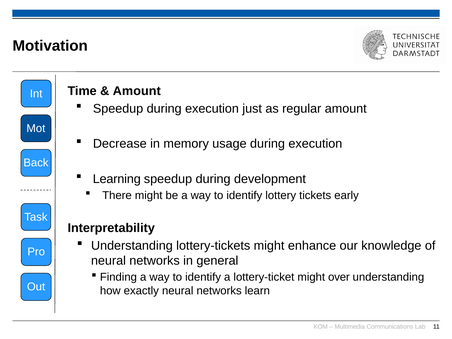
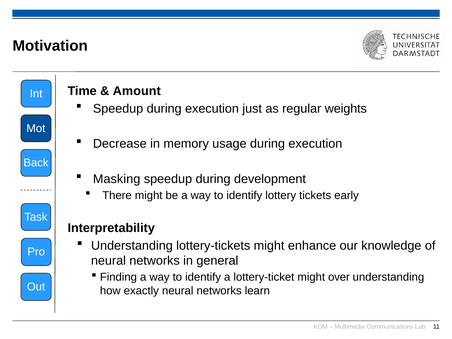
regular amount: amount -> weights (346, 109)
Learning: Learning -> Masking (117, 179)
